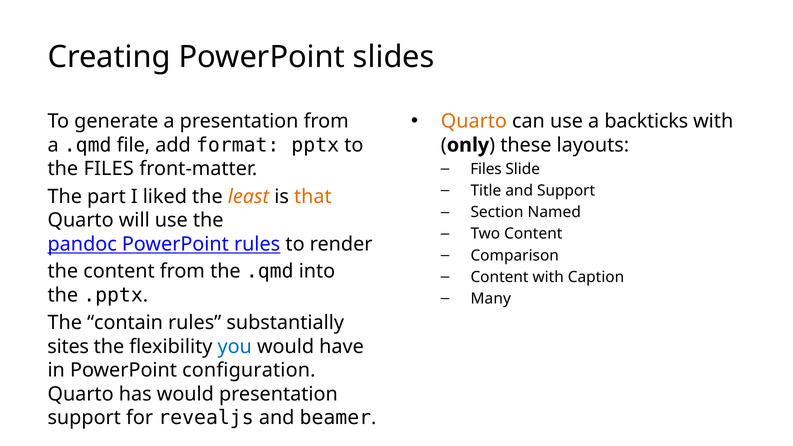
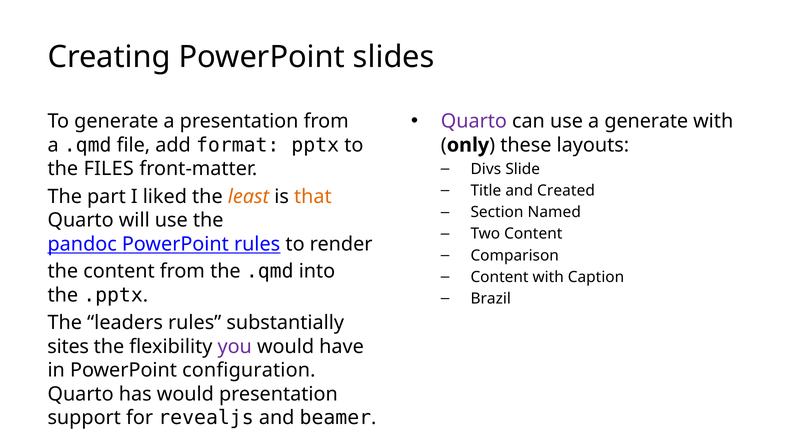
Quarto colour: orange -> purple (474, 121)
a backticks: backticks -> generate (646, 121)
Files: Files -> Divs (486, 169)
and Support: Support -> Created (566, 191)
Many: Many -> Brazil (491, 299)
contain: contain -> leaders (125, 323)
you colour: blue -> purple (235, 347)
